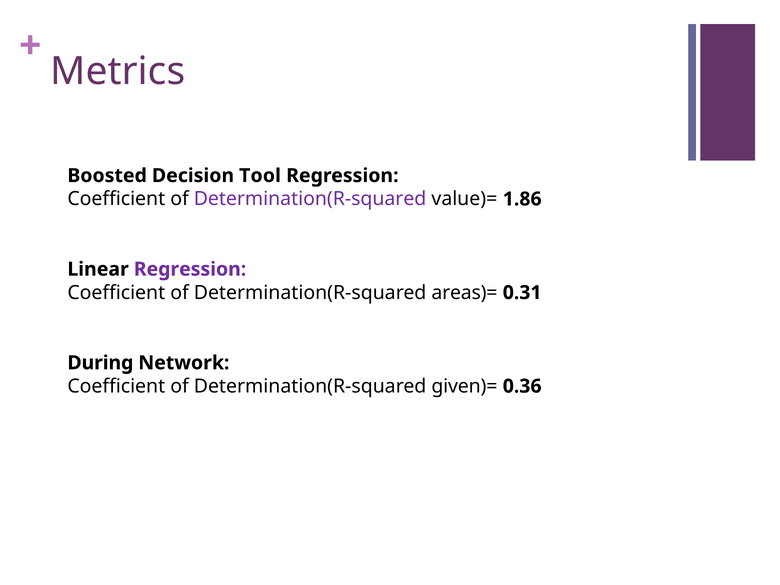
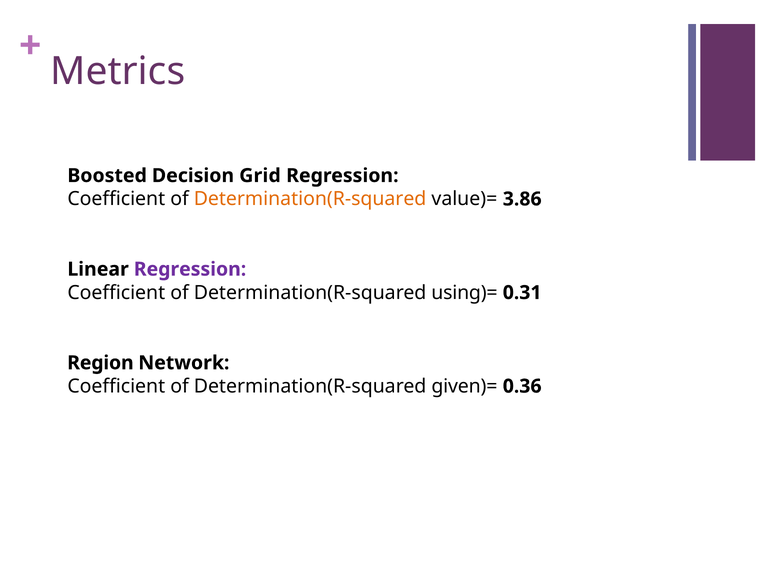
Tool: Tool -> Grid (260, 176)
Determination(R-squared colour: purple -> orange (310, 199)
1.86: 1.86 -> 3.86 (522, 199)
areas)=: areas)= -> using)= (464, 293)
During: During -> Region (100, 363)
